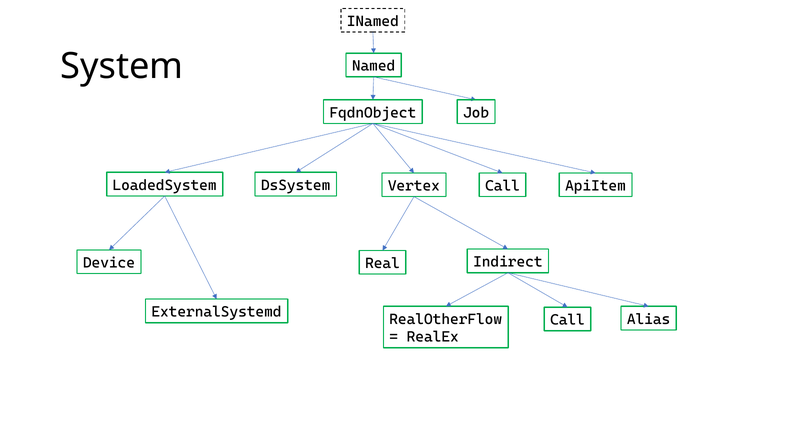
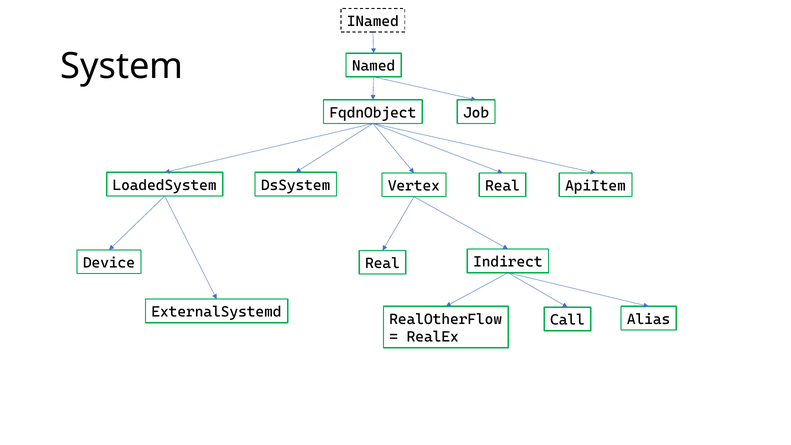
Call: Call -> Real (503, 186)
